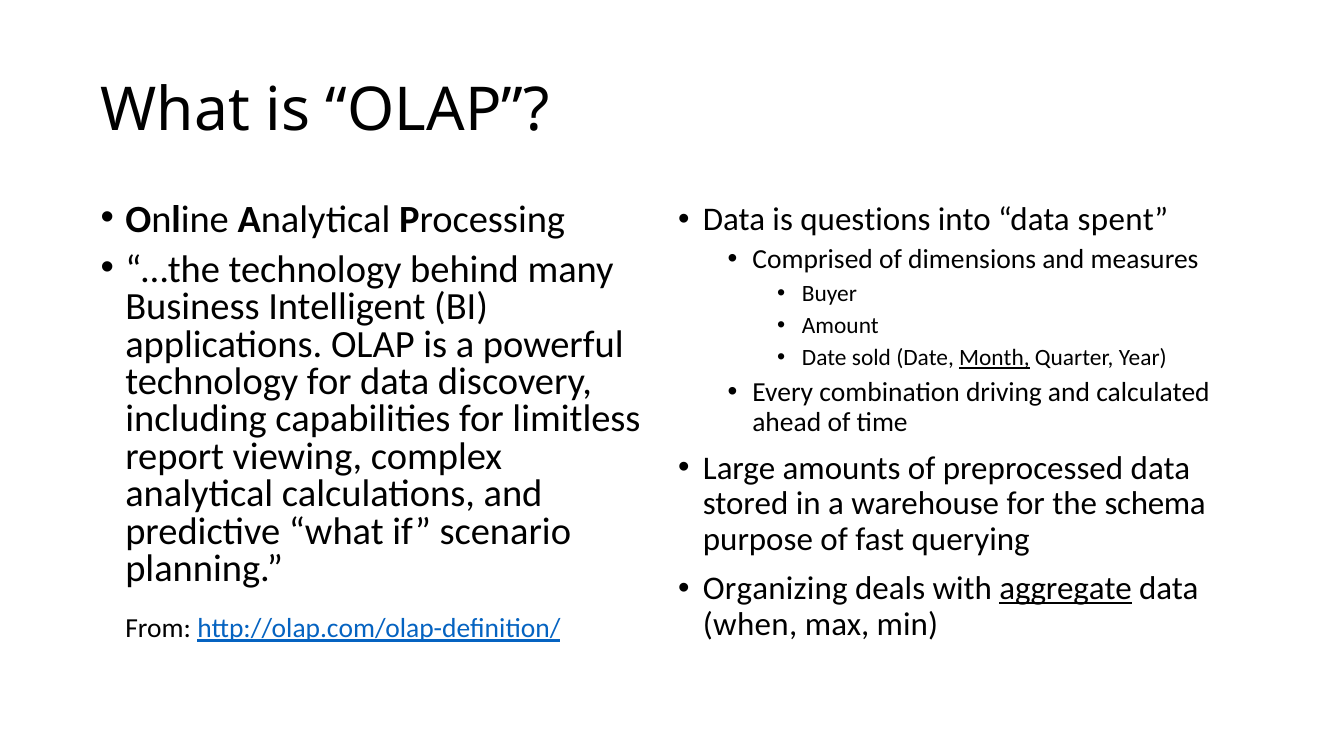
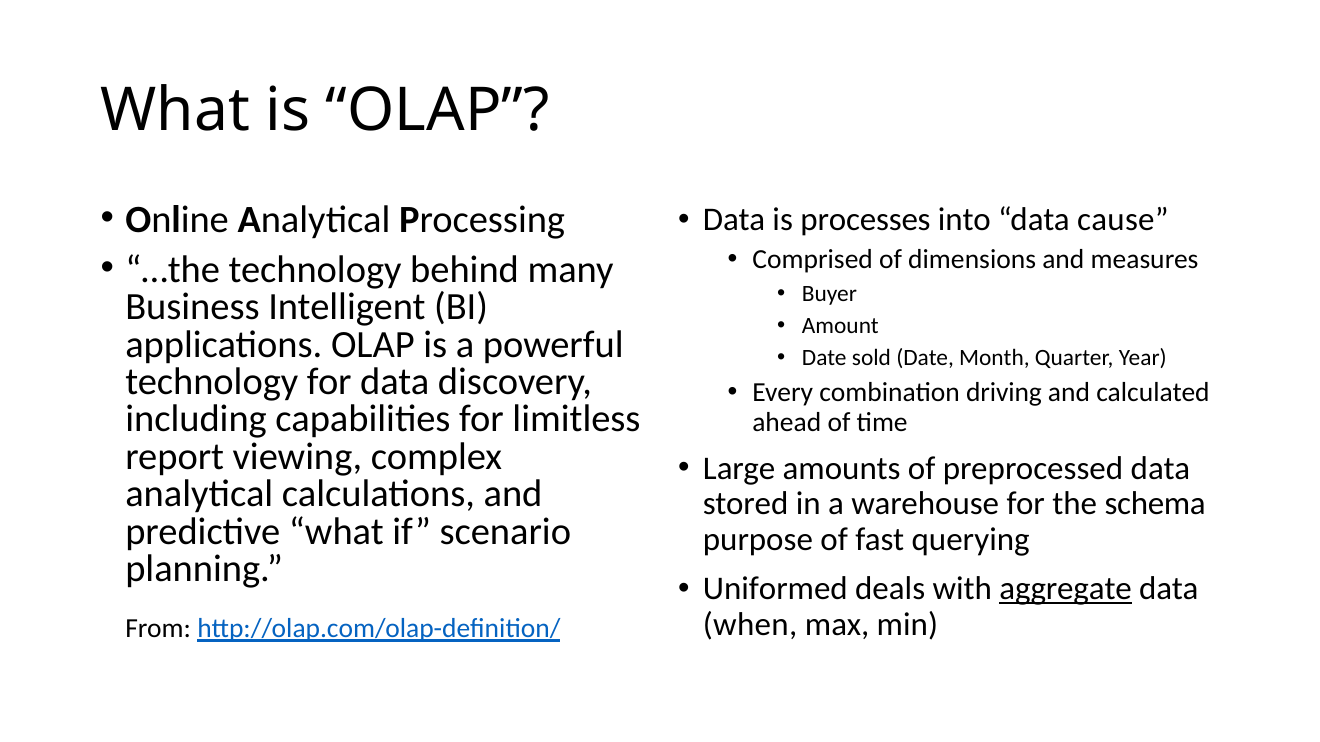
questions: questions -> processes (866, 220)
spent: spent -> cause (1123, 220)
Month underline: present -> none (994, 358)
Organizing: Organizing -> Uniformed (775, 589)
